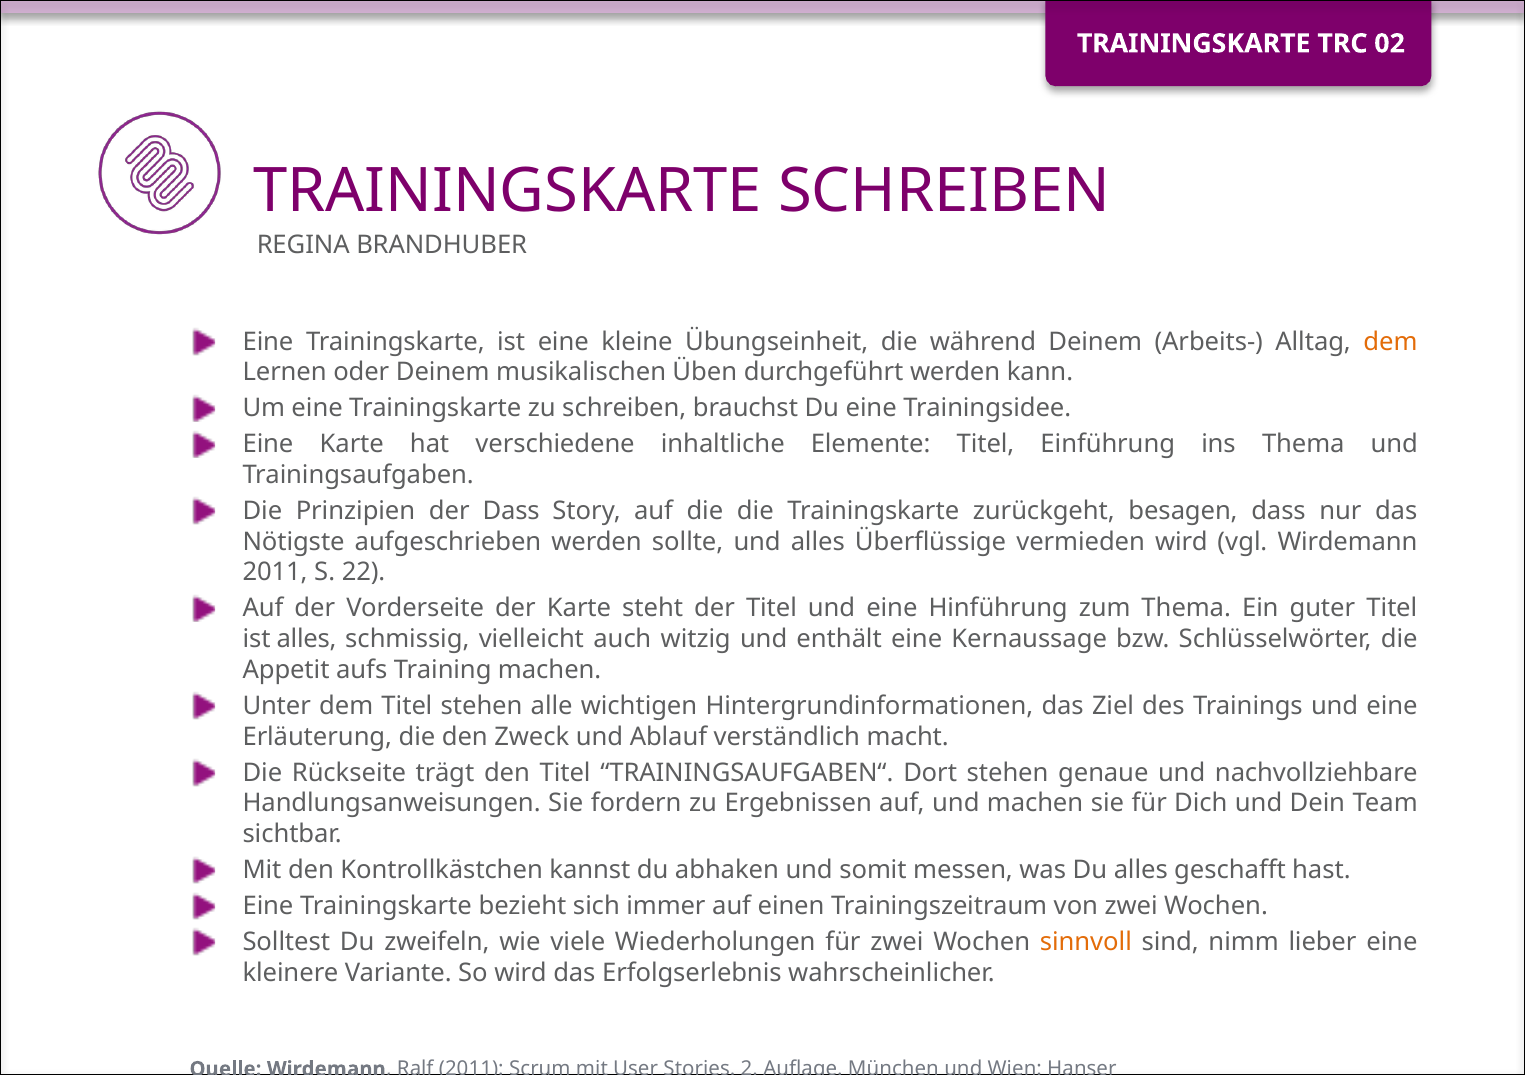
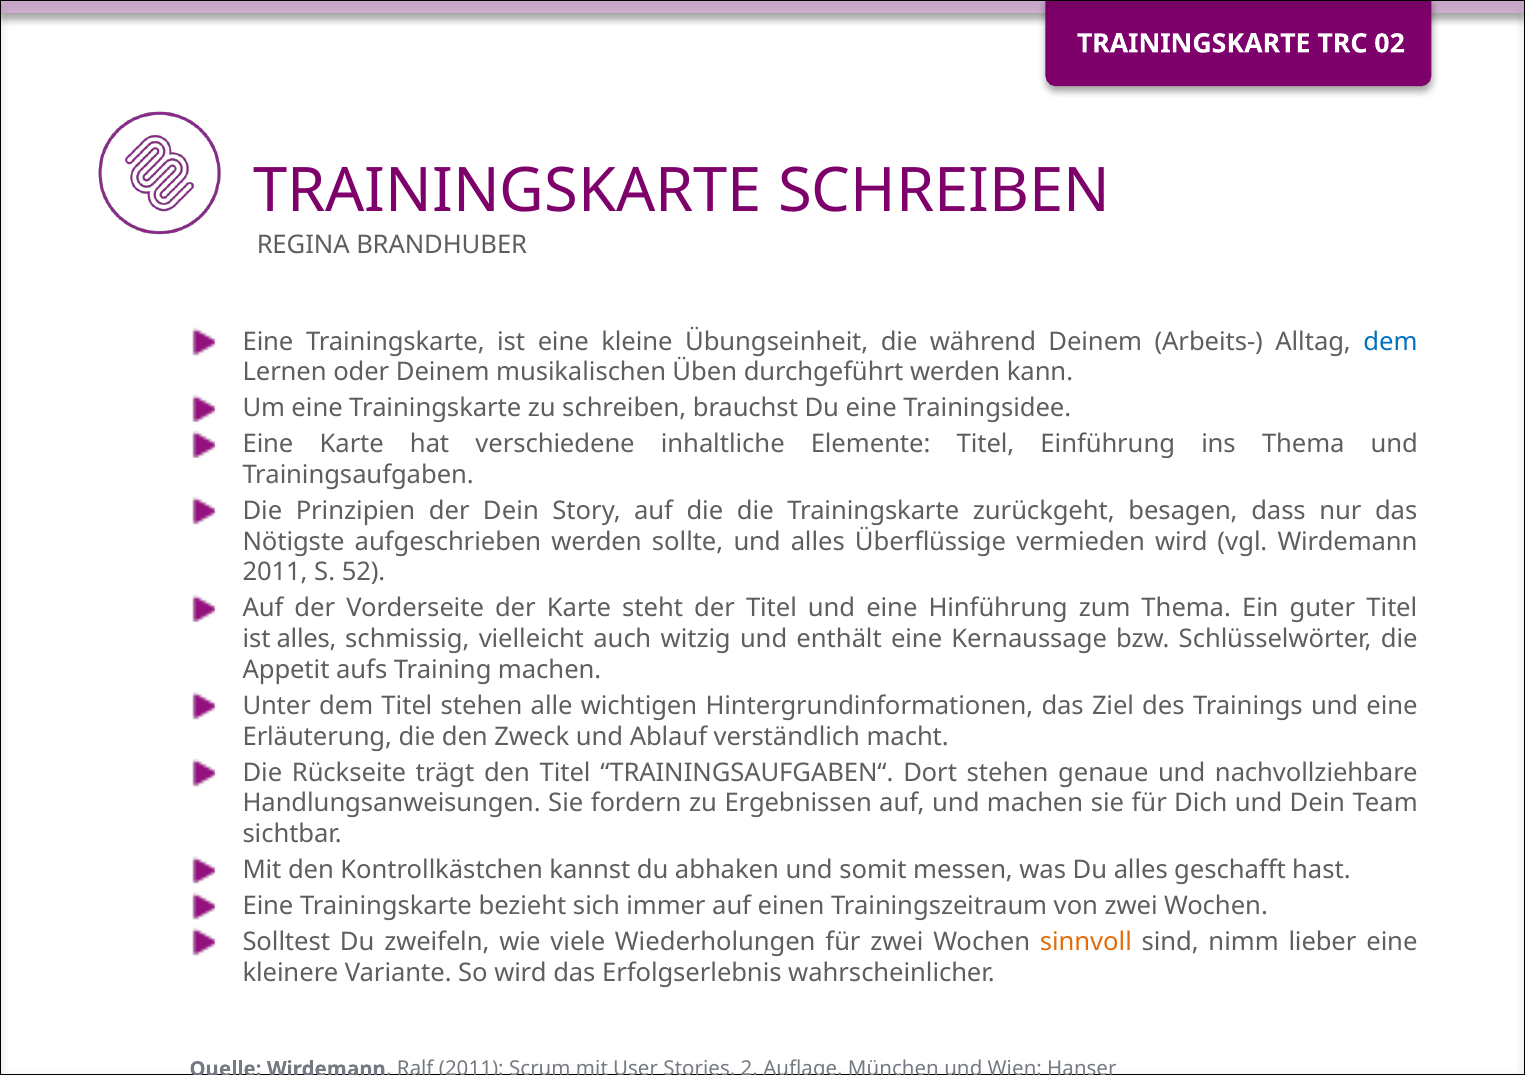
dem colour: orange -> blue (1390, 342)
der Dass: Dass -> Dein (511, 511)
22: 22 -> 52 (364, 572)
